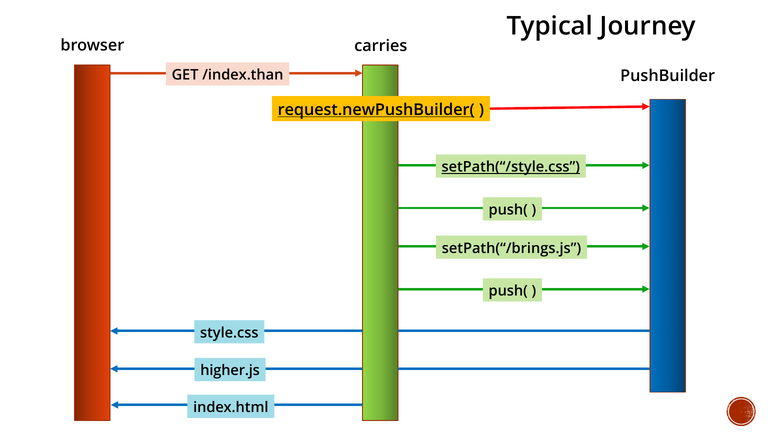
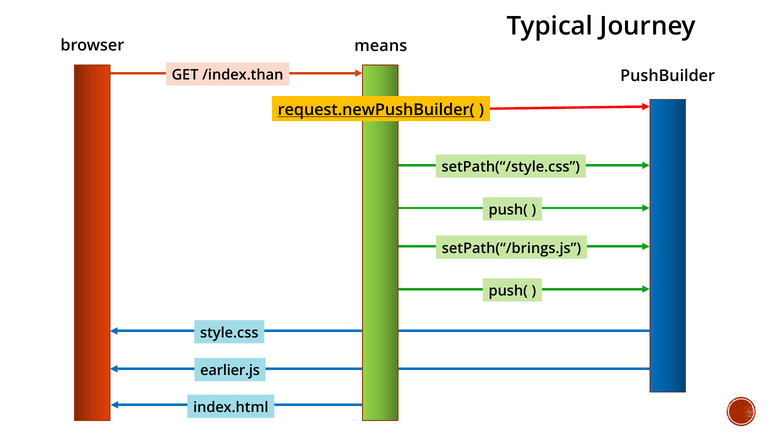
carries: carries -> means (381, 46)
setPath(“/style.css underline: present -> none (511, 167)
higher.js: higher.js -> earlier.js (230, 371)
